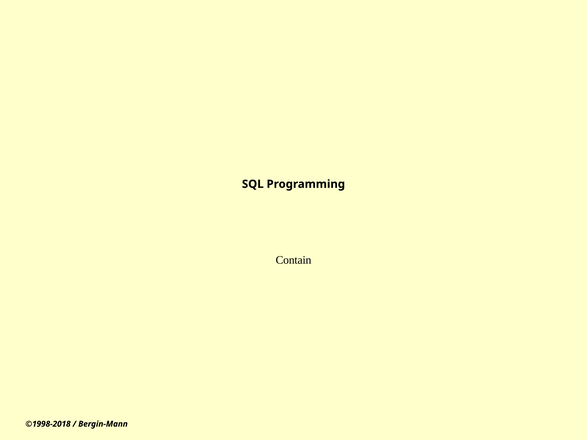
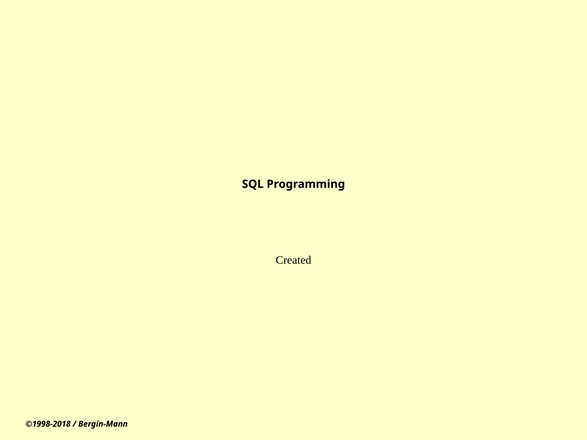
Contain: Contain -> Created (293, 260)
